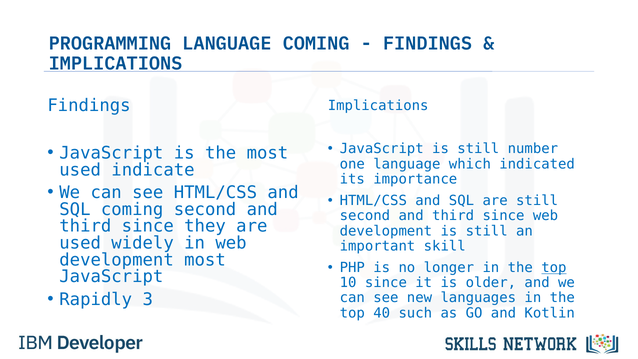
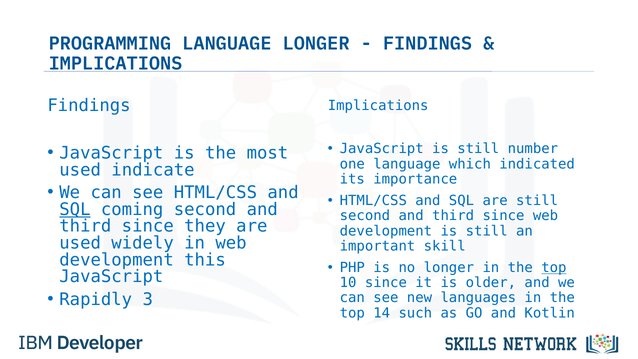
LANGUAGE COMING: COMING -> LONGER (316, 44)
SQL underline: none -> present (75, 209)
development most: most -> this (205, 260)
40: 40 -> 14 (382, 313)
